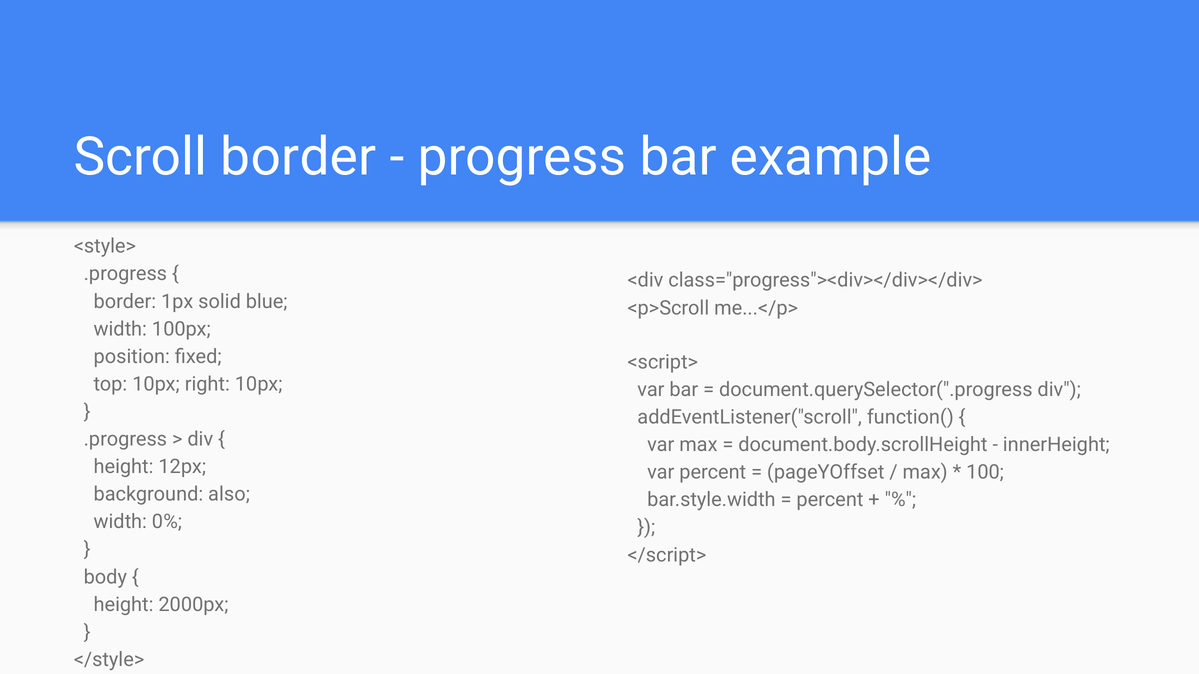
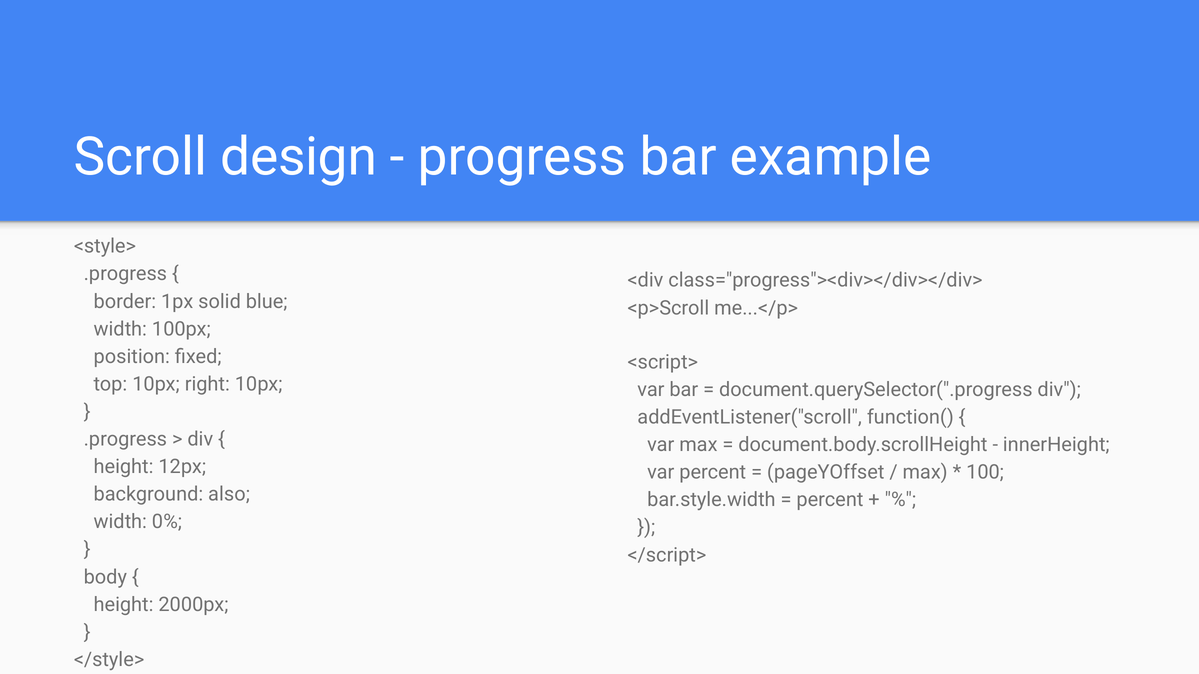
Scroll border: border -> design (299, 157)
